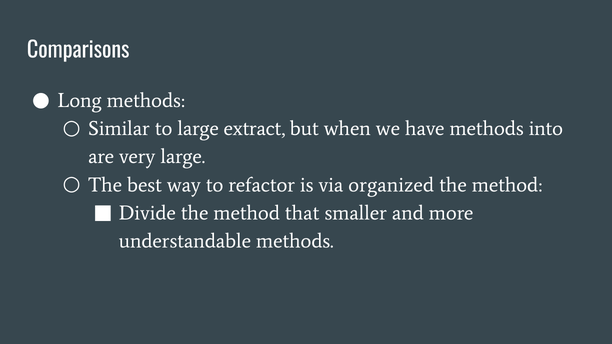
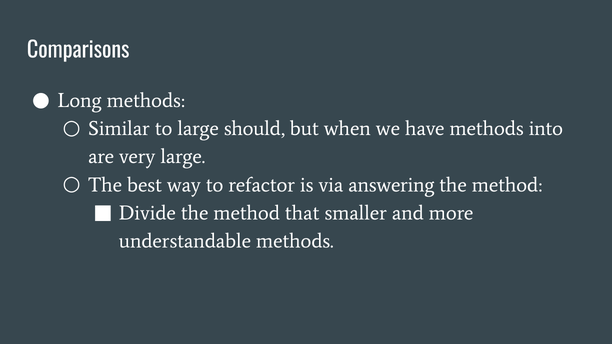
extract: extract -> should (254, 129)
organized: organized -> answering (391, 185)
